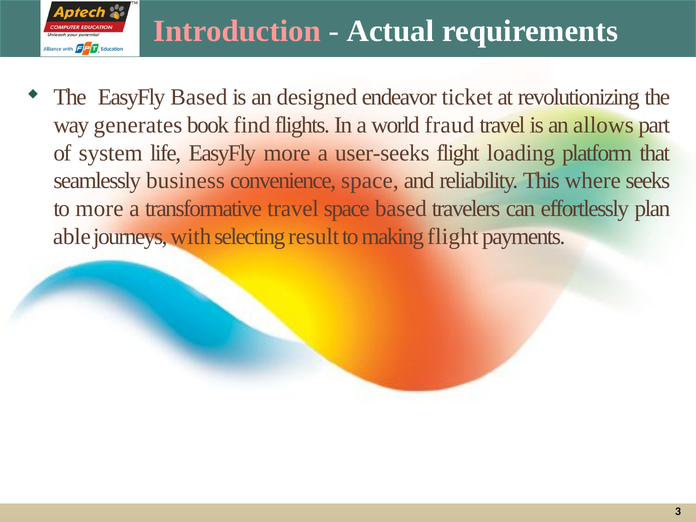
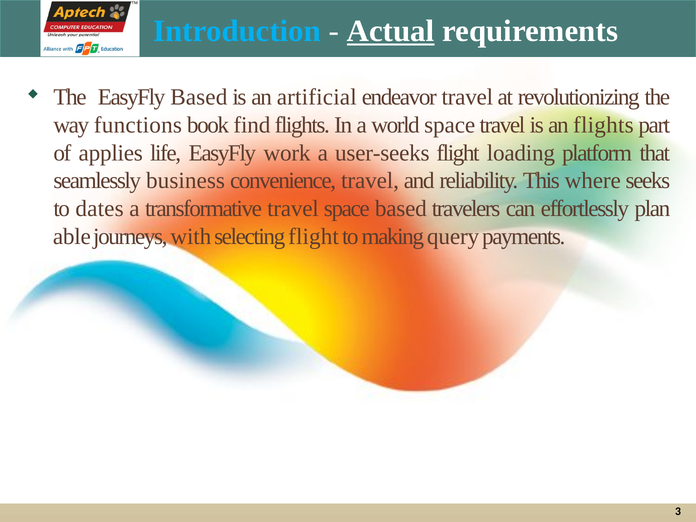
Introduction colour: pink -> light blue (237, 31)
Actual underline: none -> present (391, 31)
designed: designed -> artificial (317, 97)
endeavor ticket: ticket -> travel (467, 97)
generates: generates -> functions (138, 125)
world fraud: fraud -> space (450, 125)
an allows: allows -> flights (603, 125)
system: system -> applies (111, 153)
EasyFly more: more -> work (287, 153)
convenience space: space -> travel (370, 181)
to more: more -> dates (100, 209)
selecting result: result -> flight (314, 237)
making flight: flight -> query (453, 237)
